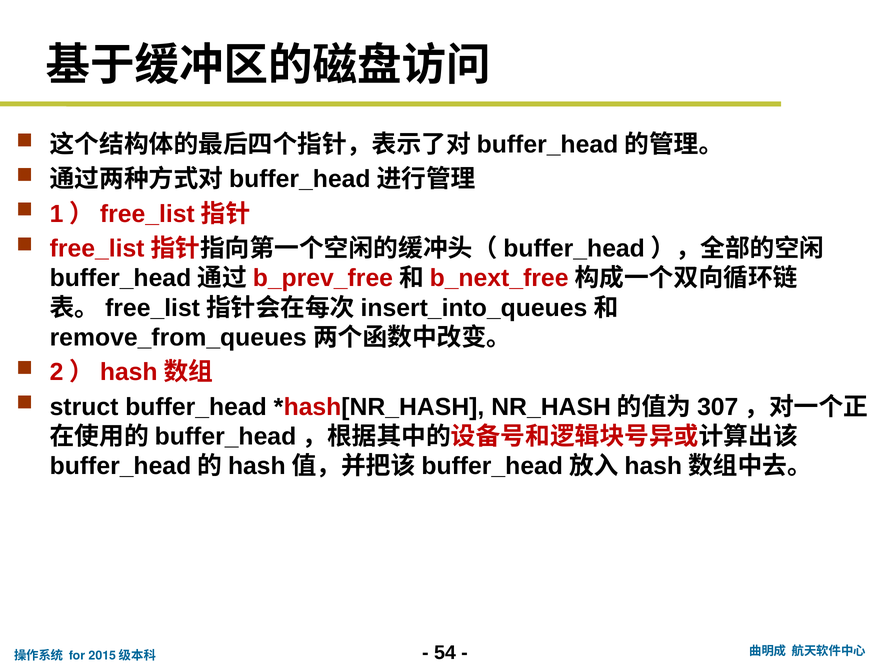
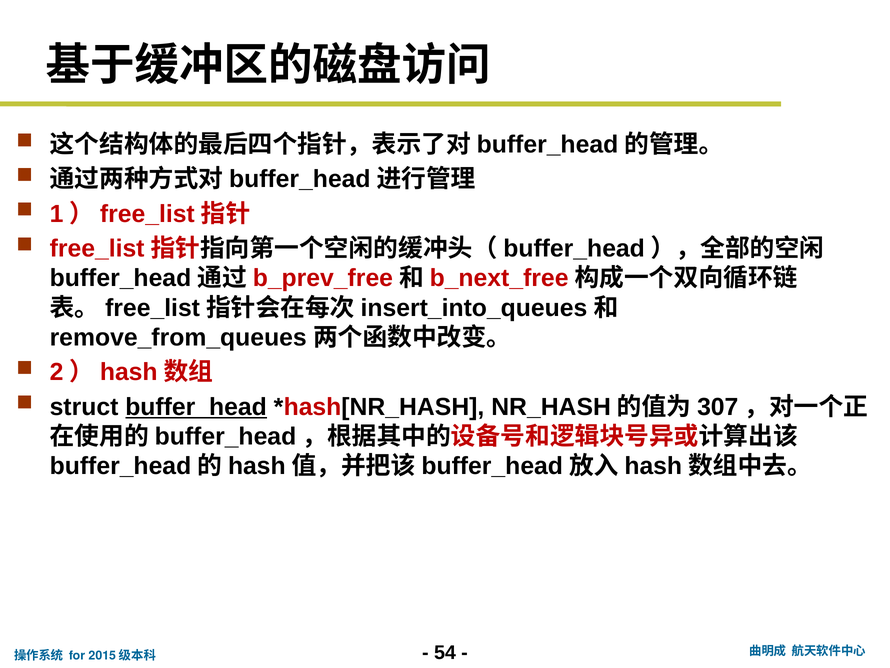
buffer_head underline: none -> present (196, 407)
